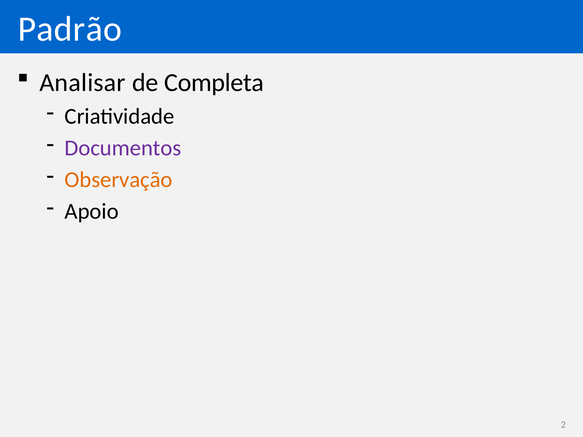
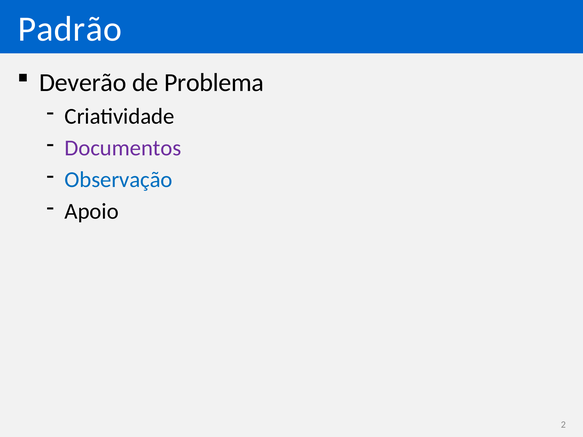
Analisar: Analisar -> Deverão (83, 83)
Completa: Completa -> Problema (214, 83)
Observação colour: orange -> blue (119, 180)
